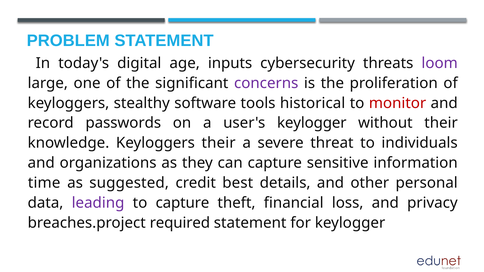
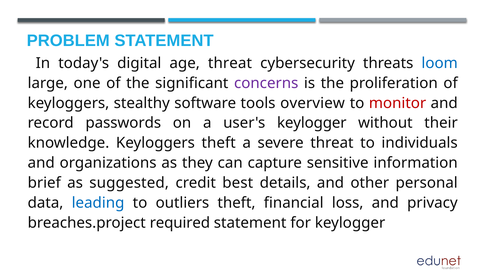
age inputs: inputs -> threat (230, 63)
loom colour: purple -> blue (440, 63)
historical: historical -> overview (313, 103)
Keyloggers their: their -> theft (219, 143)
time: time -> brief (44, 183)
leading colour: purple -> blue (98, 203)
to capture: capture -> outliers (182, 203)
